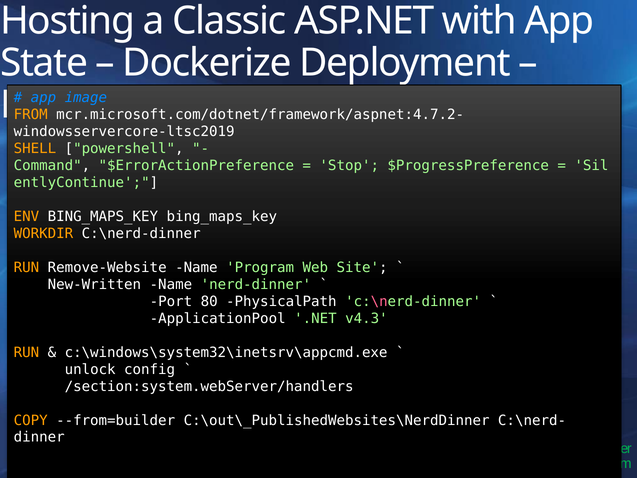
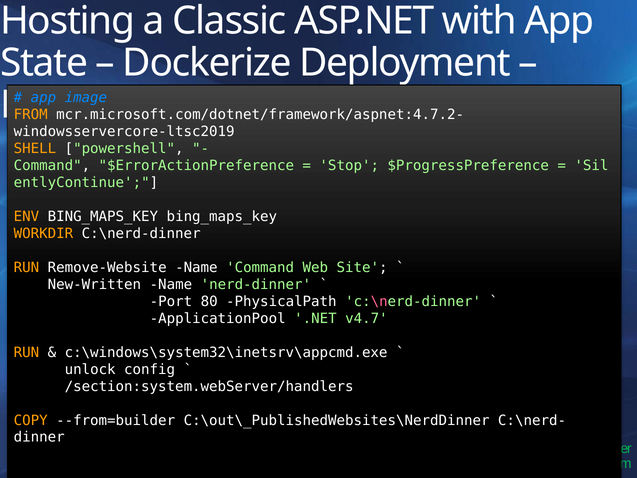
Name Program: Program -> Command (260, 267)
v4.3: v4.3 -> v4.7 (366, 318)
